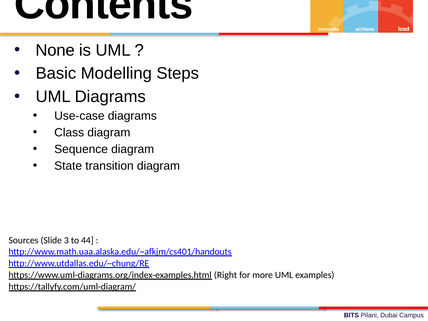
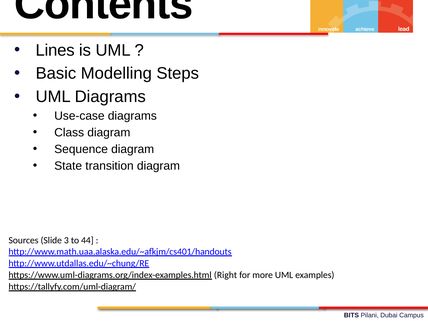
None: None -> Lines (55, 50)
